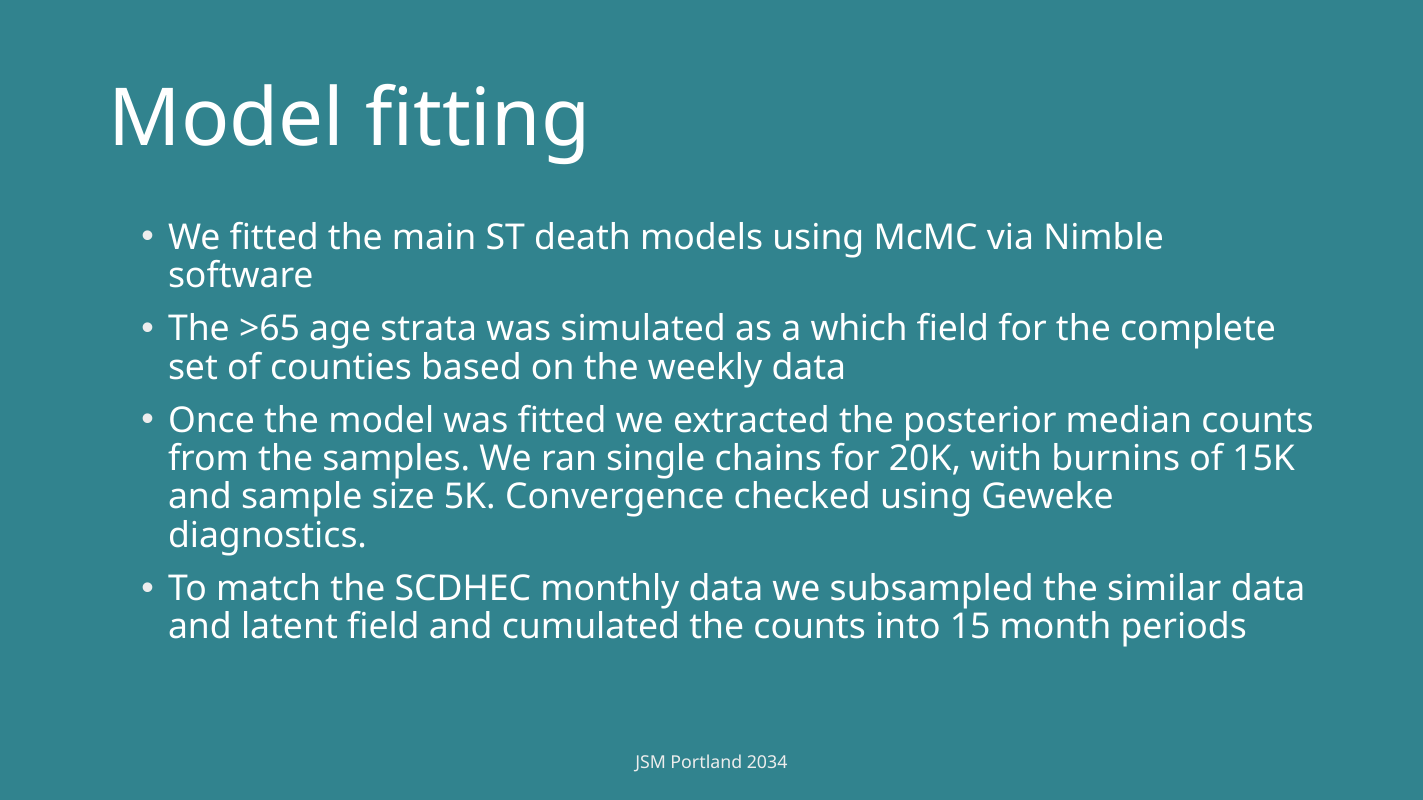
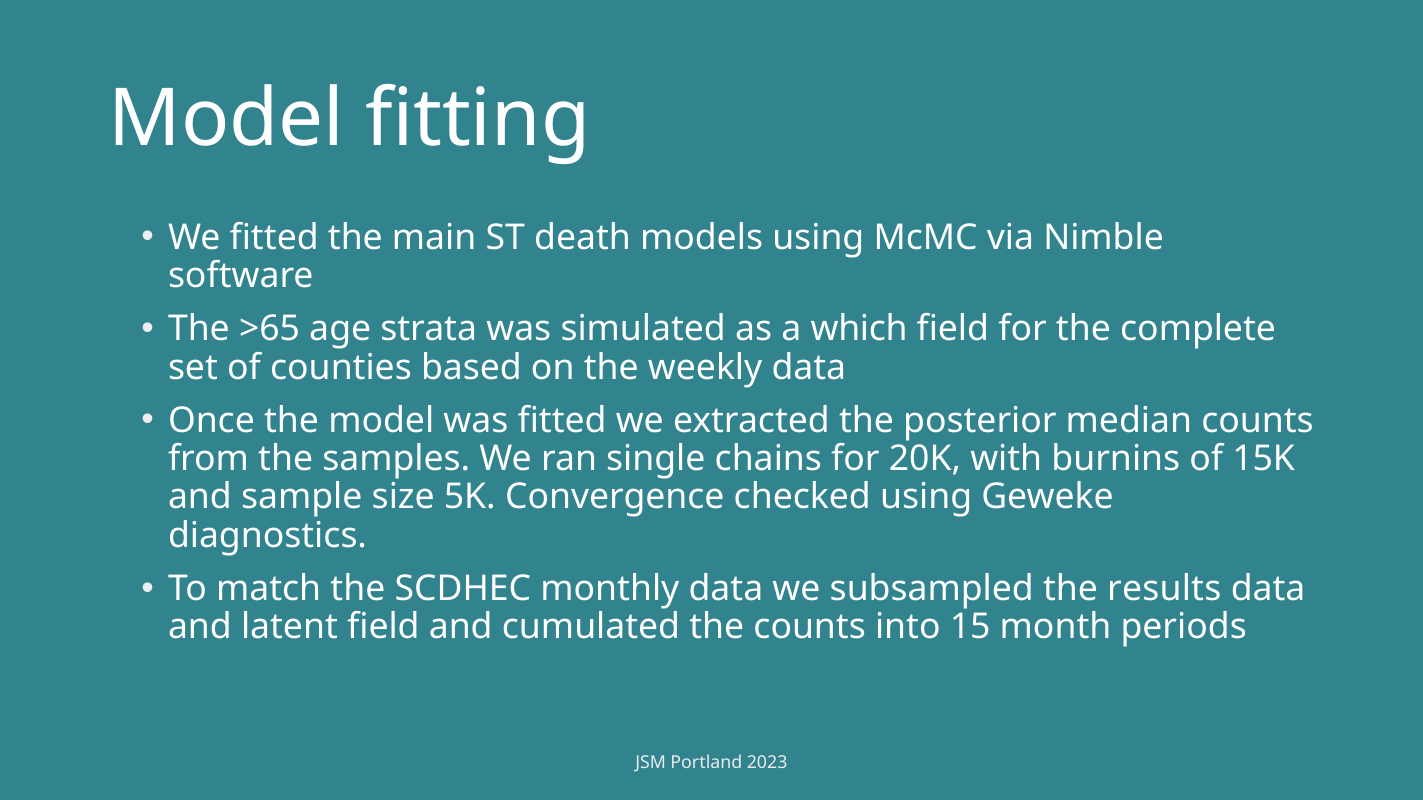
similar: similar -> results (1164, 589)
2034: 2034 -> 2023 (767, 763)
